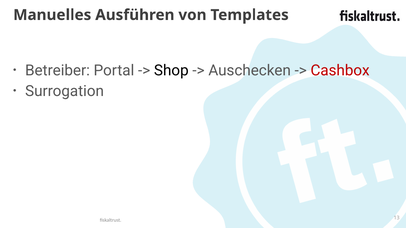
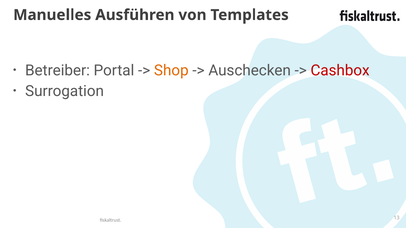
Shop colour: black -> orange (171, 71)
